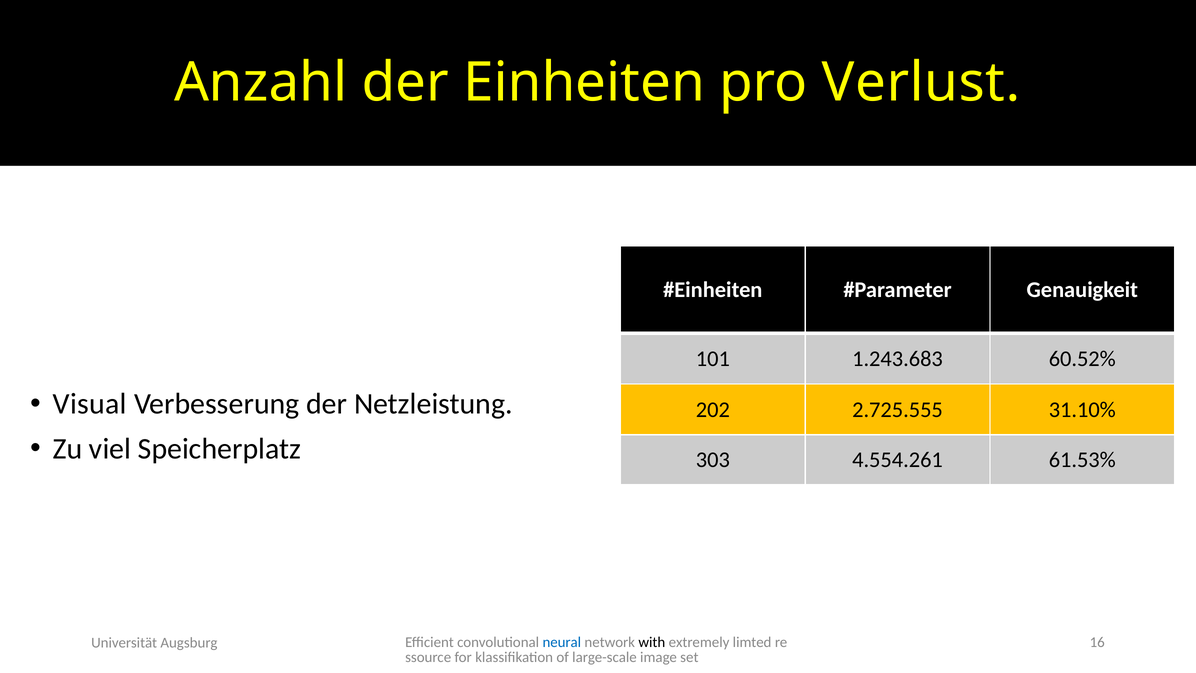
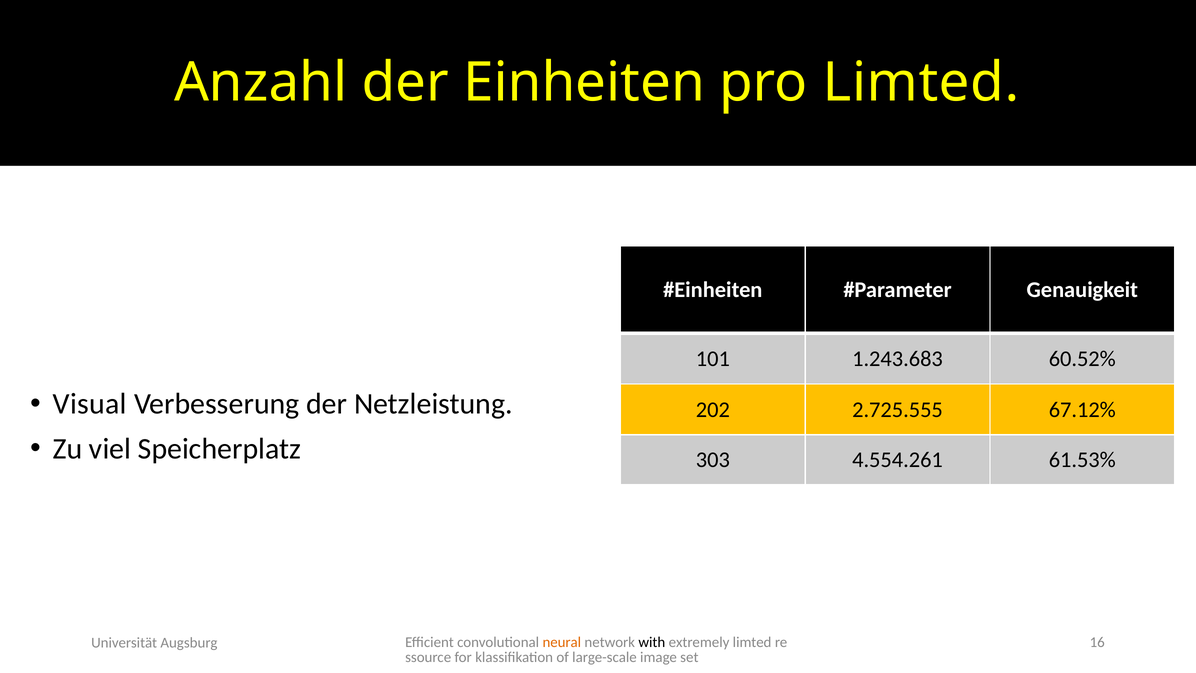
pro Verlust: Verlust -> Limted (921, 83)
31.10%: 31.10% -> 67.12% (1082, 410)
neural colour: blue -> orange (562, 642)
